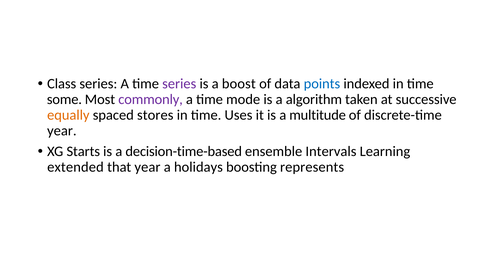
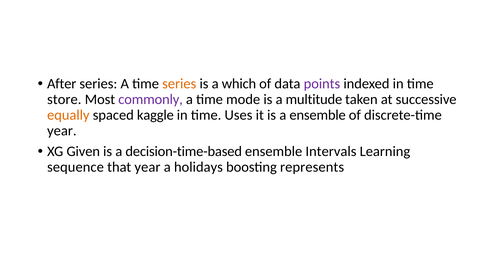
Class: Class -> After (62, 84)
series colour: purple -> orange (179, 84)
boost: boost -> which (239, 84)
points colour: blue -> purple (322, 84)
some: some -> store (64, 99)
algorithm: algorithm -> multitude (314, 99)
stores: stores -> kaggle (155, 115)
a multitude: multitude -> ensemble (318, 115)
Starts: Starts -> Given (83, 152)
extended: extended -> sequence (75, 167)
